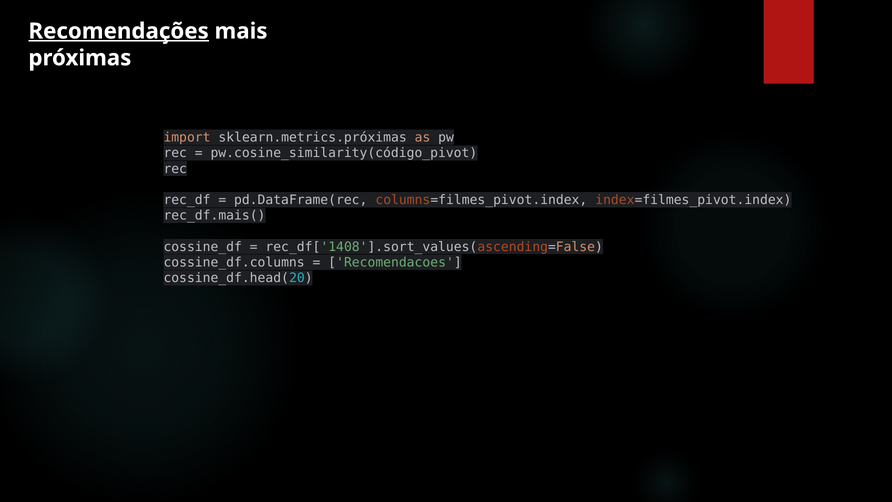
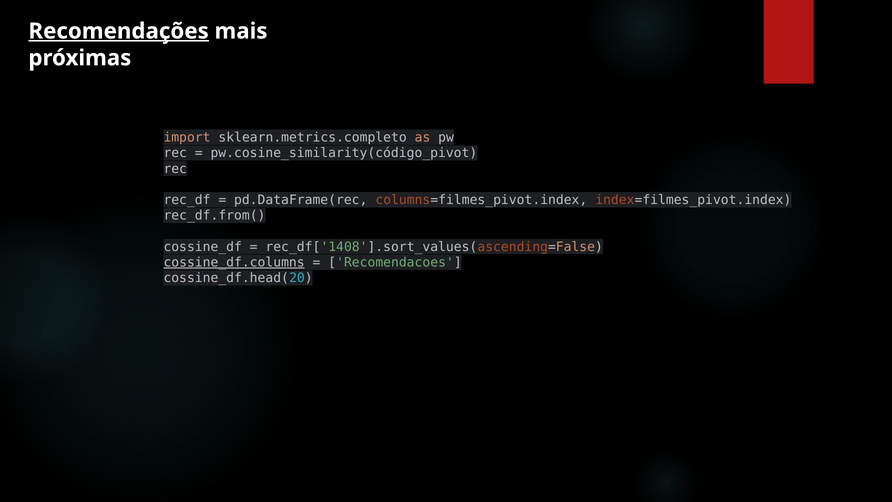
sklearn.metrics.próximas: sklearn.metrics.próximas -> sklearn.metrics.completo (313, 137)
rec_df.mais(: rec_df.mais( -> rec_df.from( (214, 215)
cossine_df.columns underline: none -> present (234, 262)
